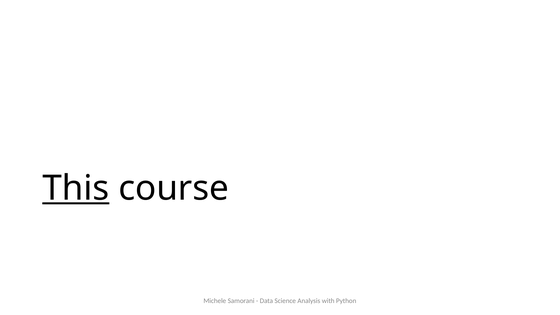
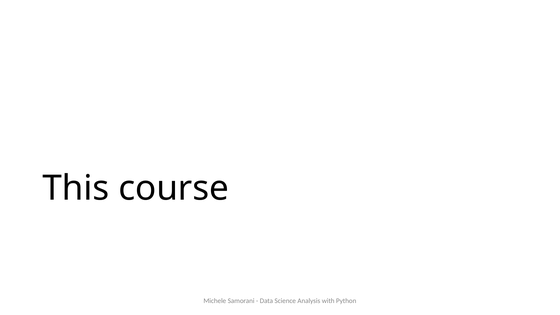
This underline: present -> none (76, 188)
